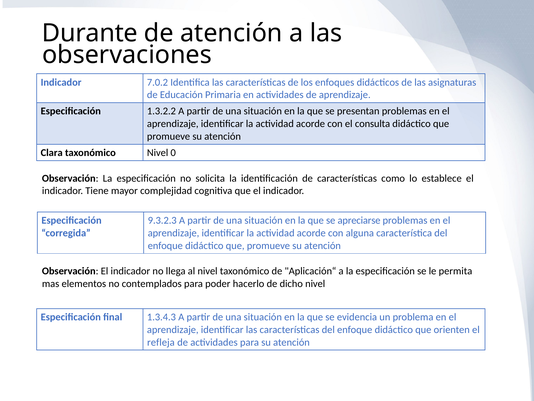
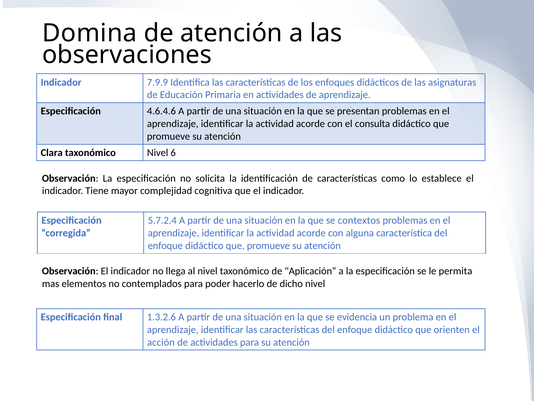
Durante: Durante -> Domina (90, 33)
7.0.2: 7.0.2 -> 7.9.9 (157, 82)
1.3.2.2: 1.3.2.2 -> 4.6.4.6 (161, 111)
0: 0 -> 6 (173, 153)
9.3.2.3: 9.3.2.3 -> 5.7.2.4 (162, 220)
apreciarse: apreciarse -> contextos (359, 220)
1.3.4.3: 1.3.4.3 -> 1.3.2.6 (161, 317)
refleja: refleja -> acción (161, 342)
